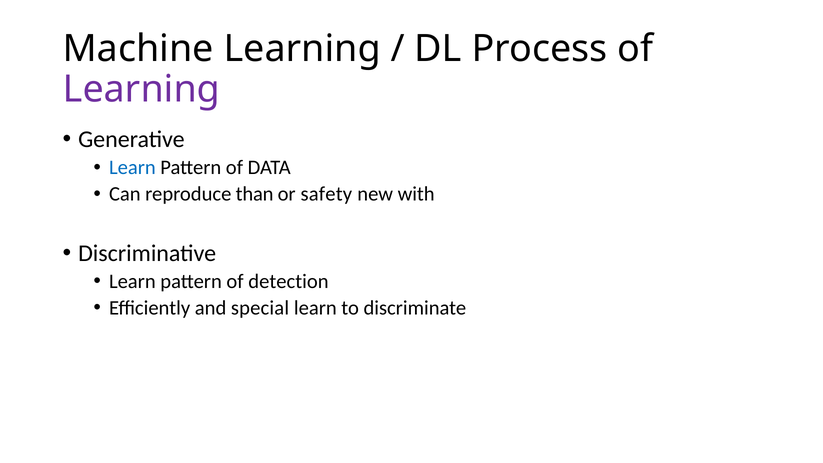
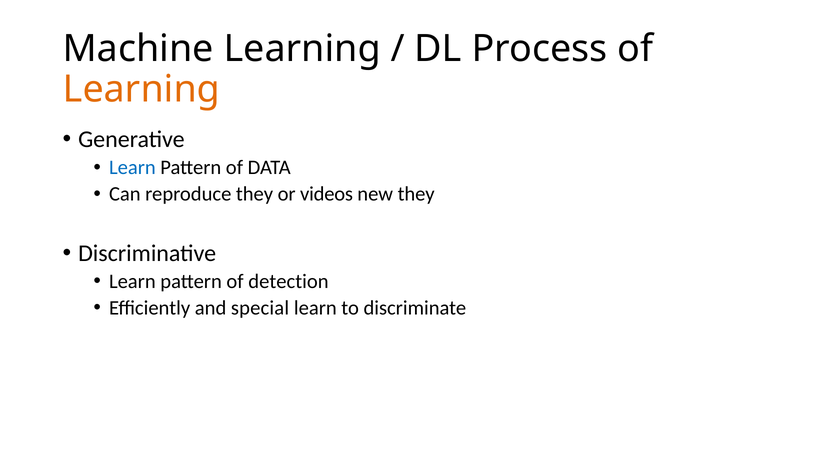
Learning colour: purple -> orange (141, 89)
reproduce than: than -> they (255, 194)
safety: safety -> videos (327, 194)
new with: with -> they (416, 194)
